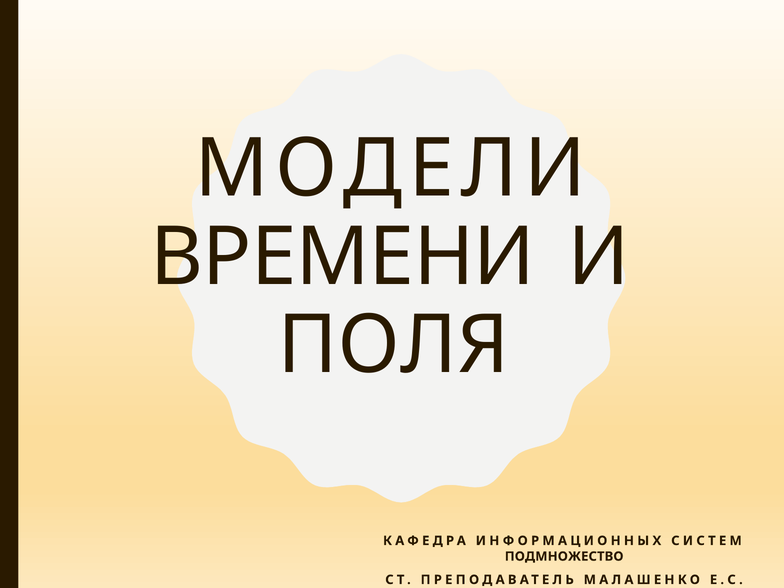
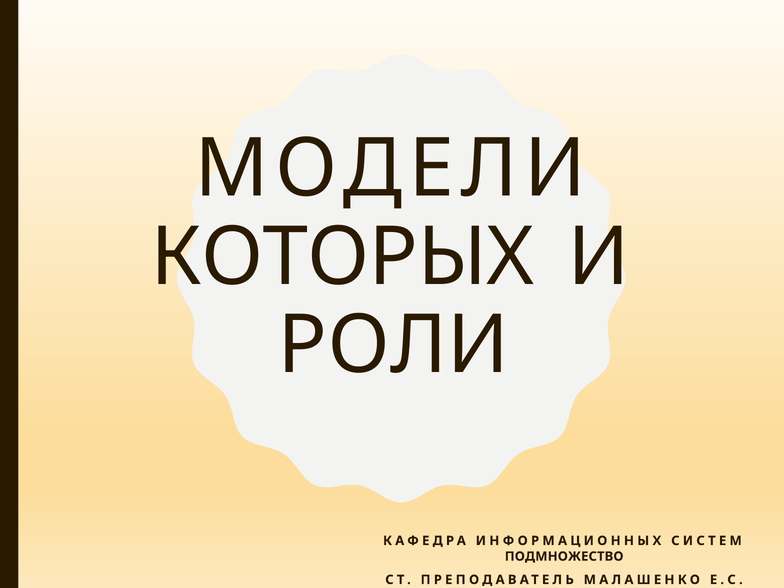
ВРЕМЕНИ: ВРЕМЕНИ -> КОТОРЫХ (343, 257)
ПОЛЯ: ПОЛЯ -> РОЛИ (394, 345)
